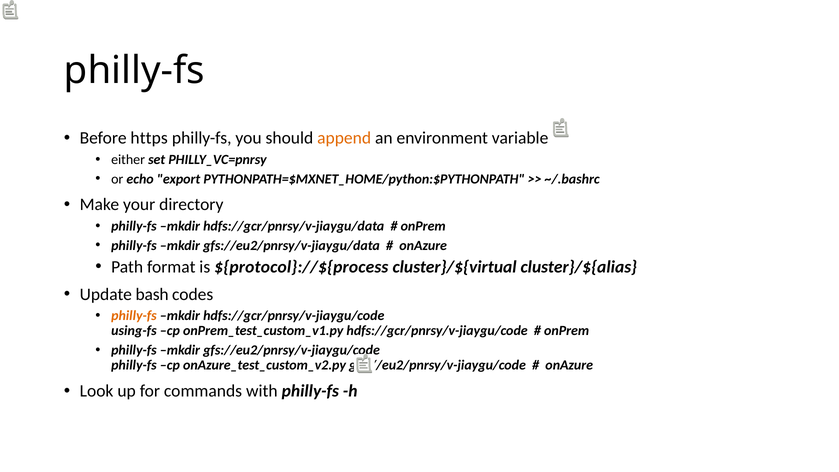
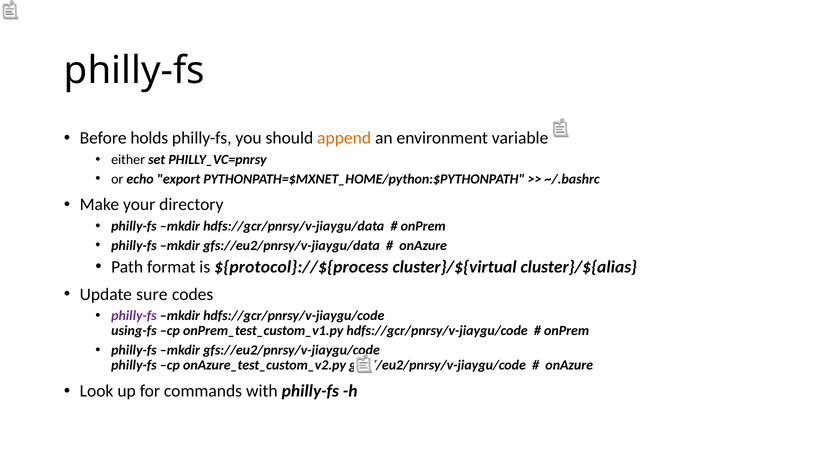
https: https -> holds (149, 138)
bash: bash -> sure (152, 294)
philly-fs colour: orange -> purple (134, 316)
